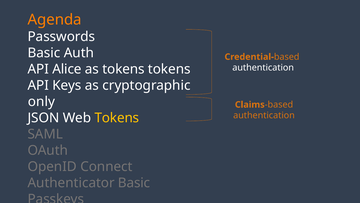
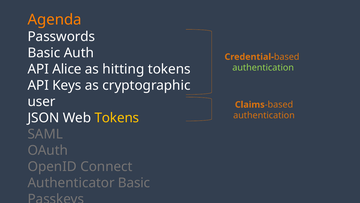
authentication colour: white -> light green (263, 68)
as tokens: tokens -> hitting (123, 69)
only: only -> user (42, 101)
